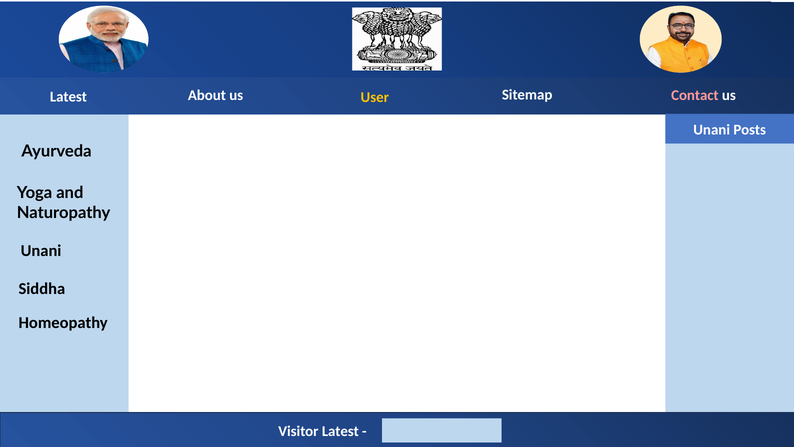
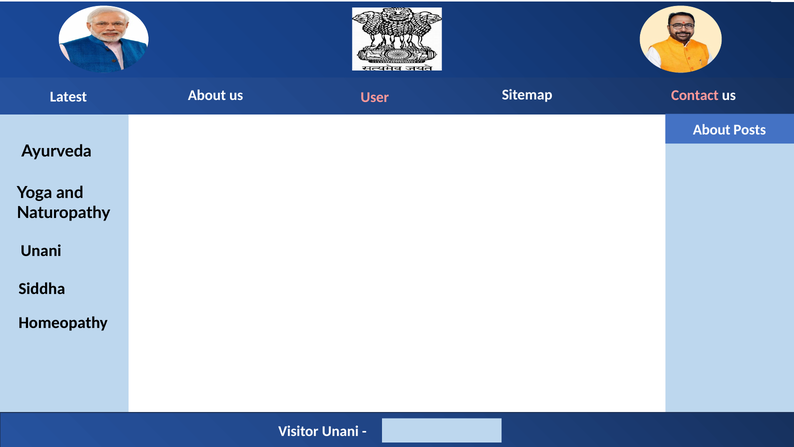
User colour: yellow -> pink (375, 97)
Unani: Unani -> About (712, 130)
Visitor Latest: Latest -> Unani (340, 431)
